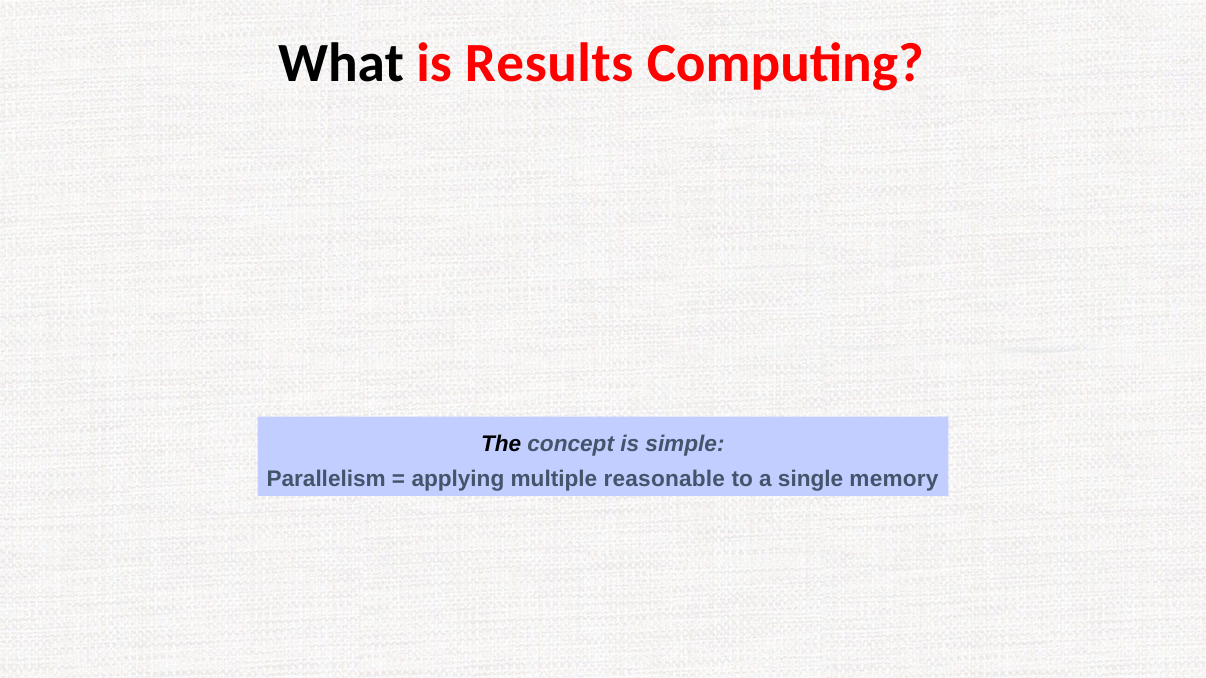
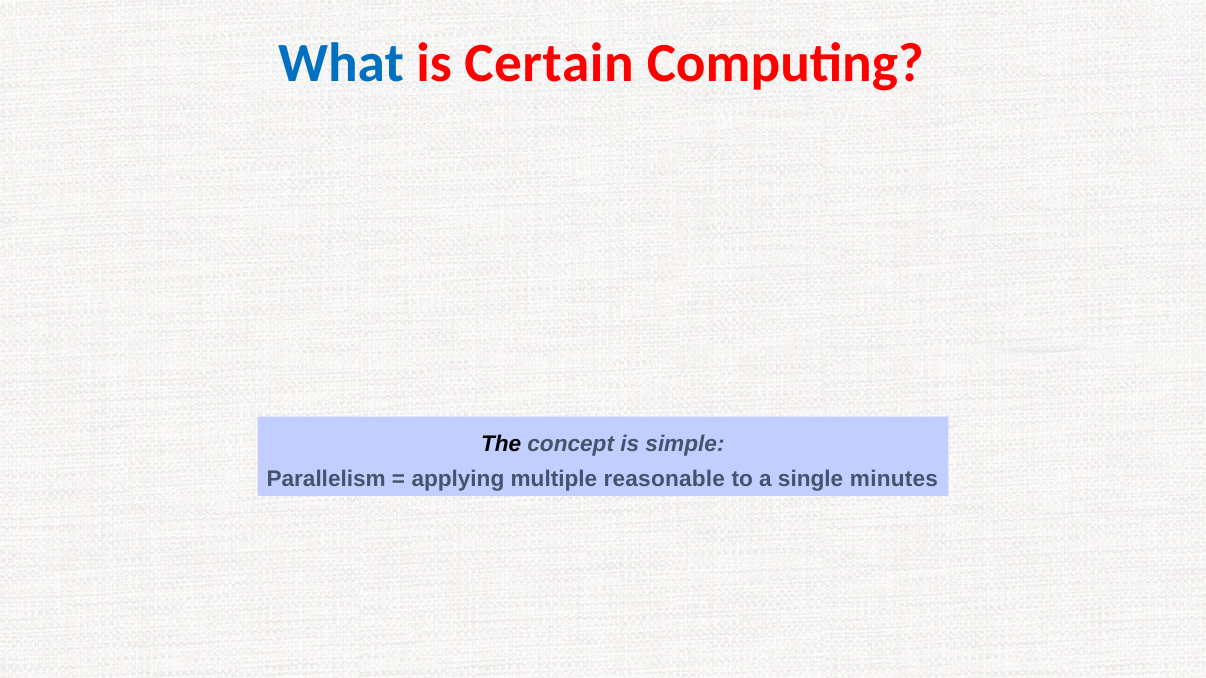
What colour: black -> blue (341, 63)
is Results: Results -> Certain (549, 63)
memory: memory -> minutes (894, 480)
